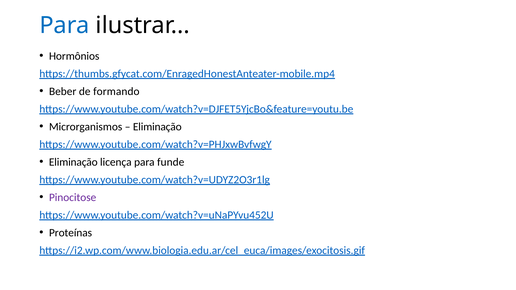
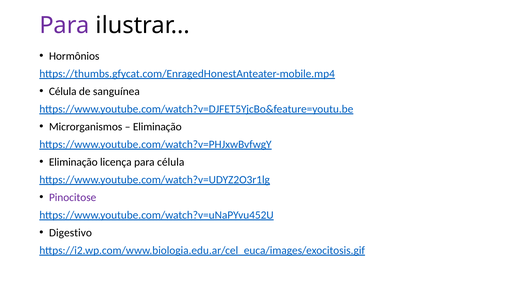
Para colour: blue -> purple (64, 26)
Beber: Beber -> Célula (63, 91)
formando: formando -> sanguínea (116, 91)
para funde: funde -> célula (171, 162)
Proteínas: Proteínas -> Digestivo (70, 233)
